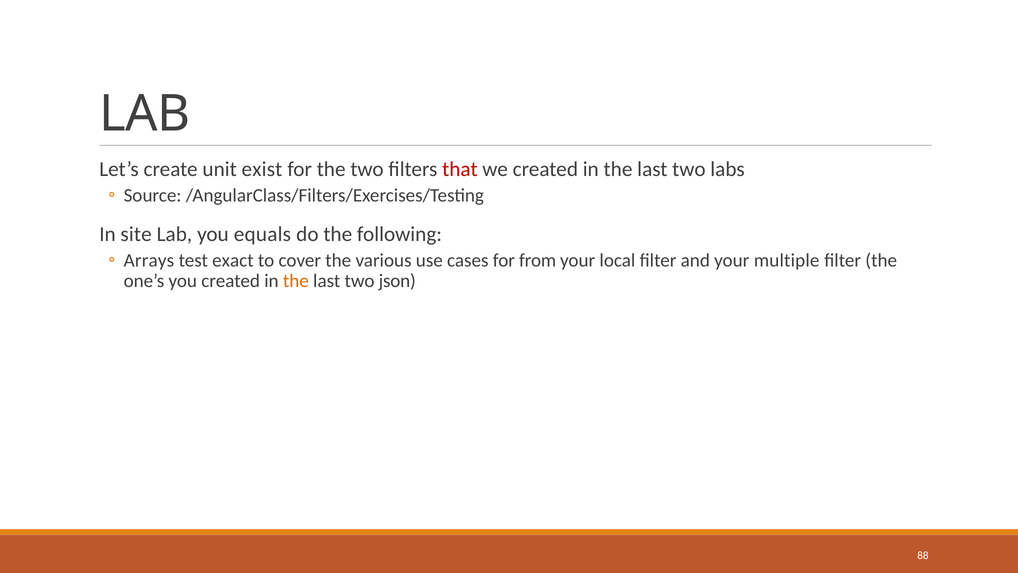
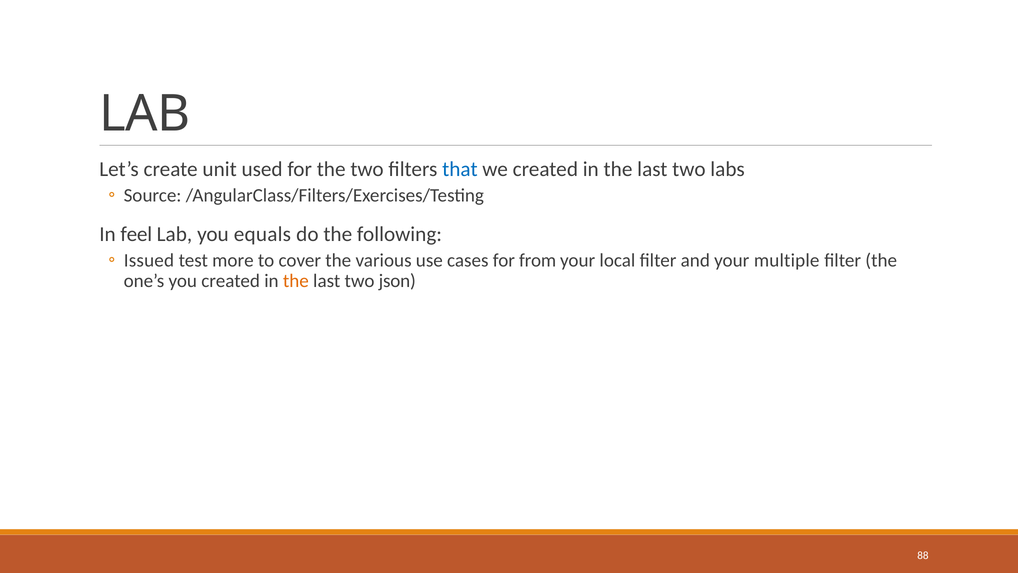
exist: exist -> used (262, 169)
that colour: red -> blue (460, 169)
site: site -> feel (136, 234)
Arrays: Arrays -> Issued (149, 260)
exact: exact -> more (233, 260)
